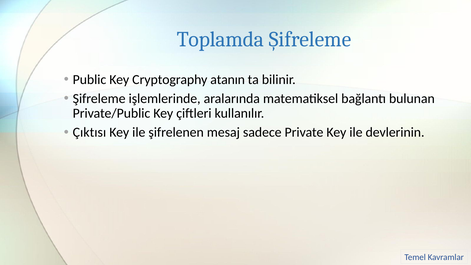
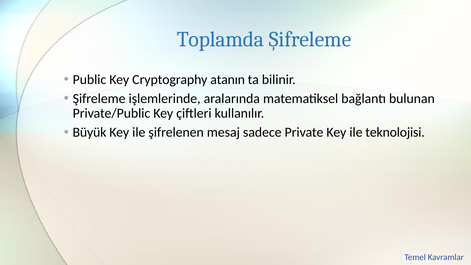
Çıktısı: Çıktısı -> Büyük (90, 132)
devlerinin: devlerinin -> teknolojisi (395, 132)
